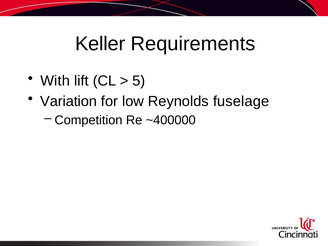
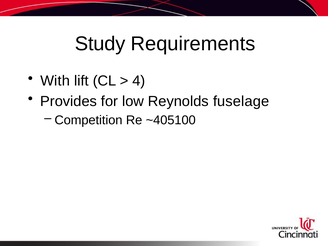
Keller: Keller -> Study (100, 44)
5: 5 -> 4 (139, 81)
Variation: Variation -> Provides (69, 101)
~400000: ~400000 -> ~405100 (171, 120)
